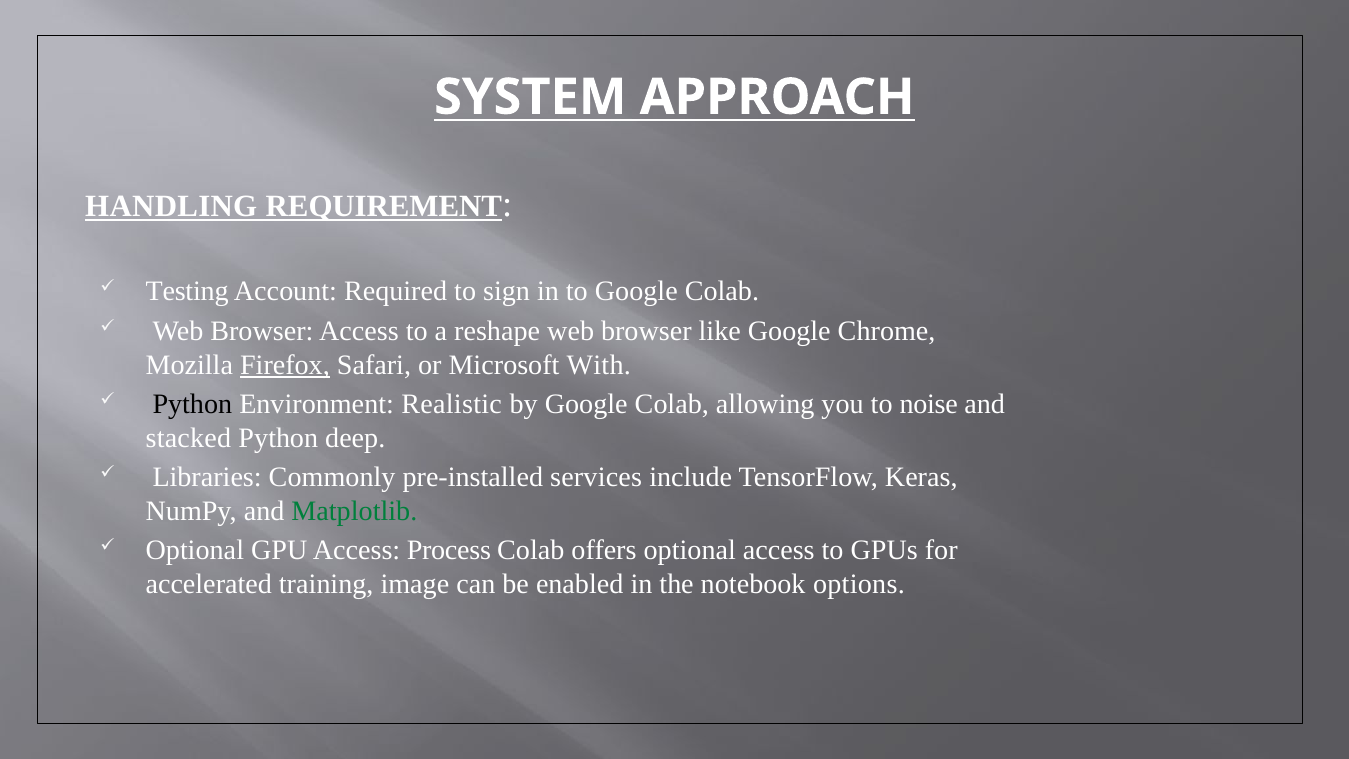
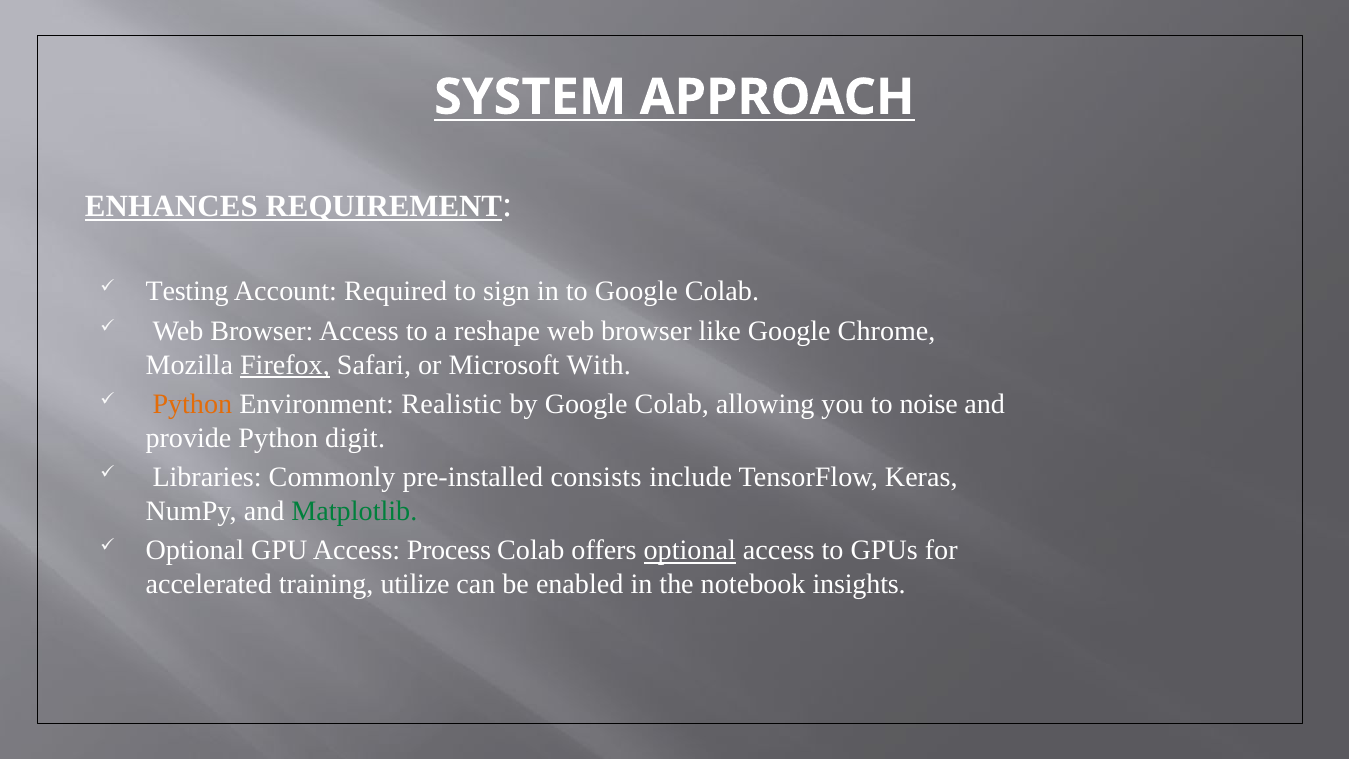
HANDLING: HANDLING -> ENHANCES (171, 206)
Python colour: black -> orange (192, 404)
stacked: stacked -> provide (188, 438)
deep: deep -> digit (355, 438)
services: services -> consists (596, 477)
optional underline: none -> present (690, 550)
image: image -> utilize (415, 584)
options: options -> insights (859, 584)
